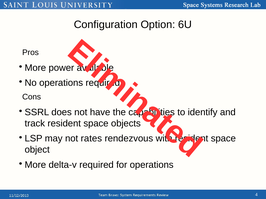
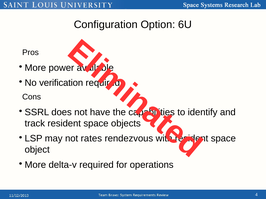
No operations: operations -> verification (61, 83)
